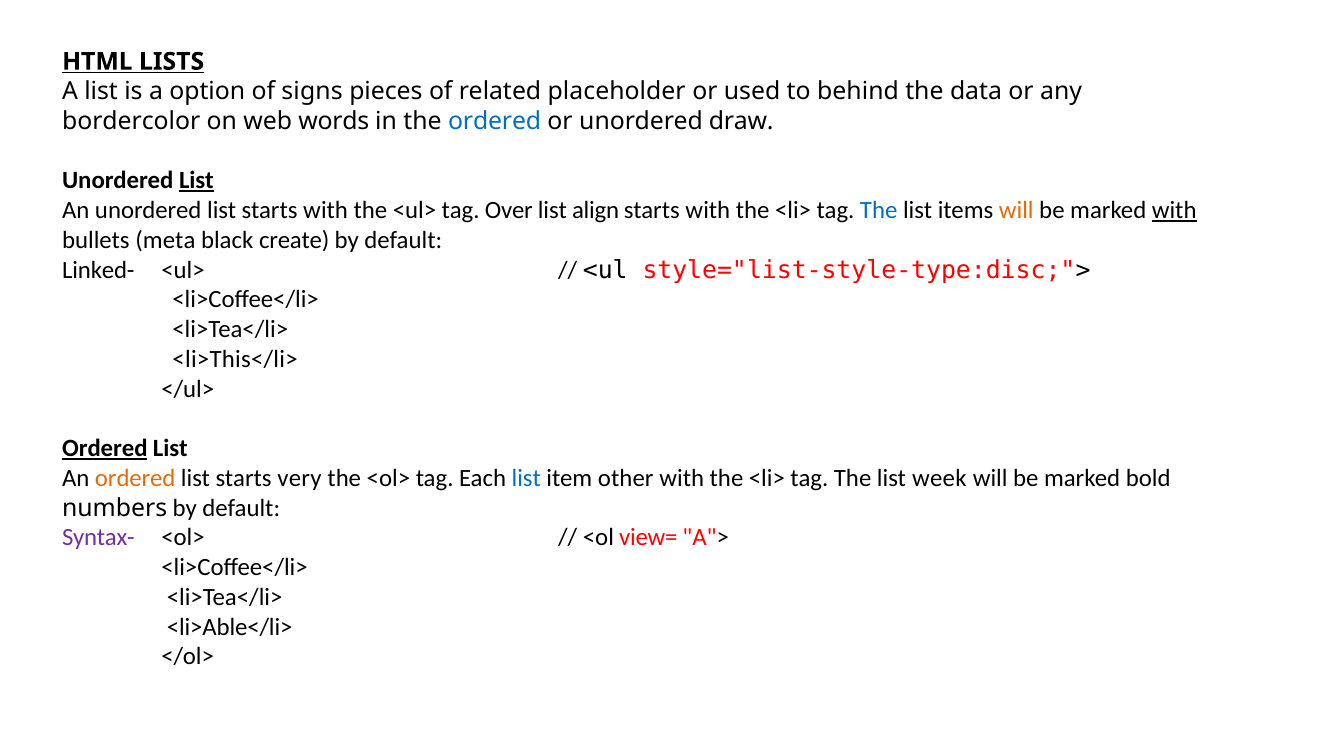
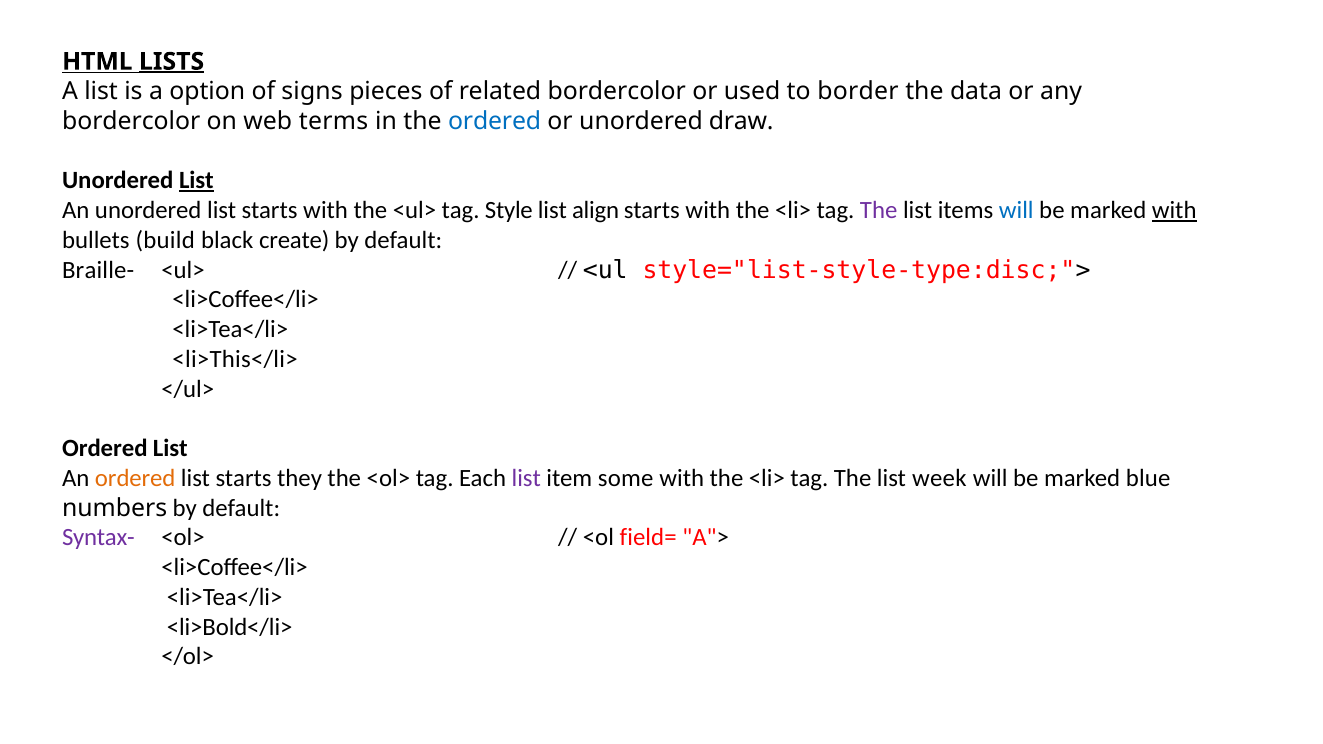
LISTS underline: none -> present (172, 62)
related placeholder: placeholder -> bordercolor (617, 91)
behind: behind -> border (858, 91)
words: words -> terms (334, 121)
Over: Over -> Style (509, 210)
The colour: blue -> purple (879, 210)
will colour: orange -> blue (1016, 210)
meta: meta -> build (165, 240)
Linked-: Linked- -> Braille- (98, 270)
Ordered underline: present -> none (105, 449)
very: very -> they (300, 478)
list colour: blue -> purple (526, 478)
other: other -> some (626, 478)
bold: bold -> blue (1148, 478)
view=: view= -> field= (648, 538)
<li>Able</li>: <li>Able</li> -> <li>Bold</li> (230, 627)
